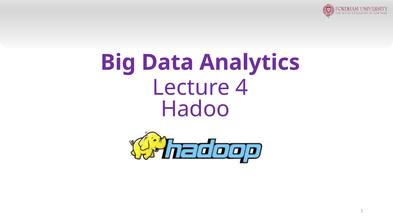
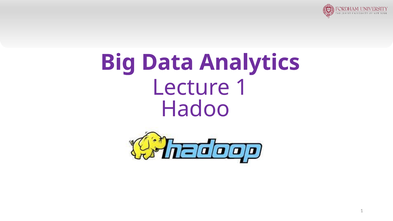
Lecture 4: 4 -> 1 (242, 88)
